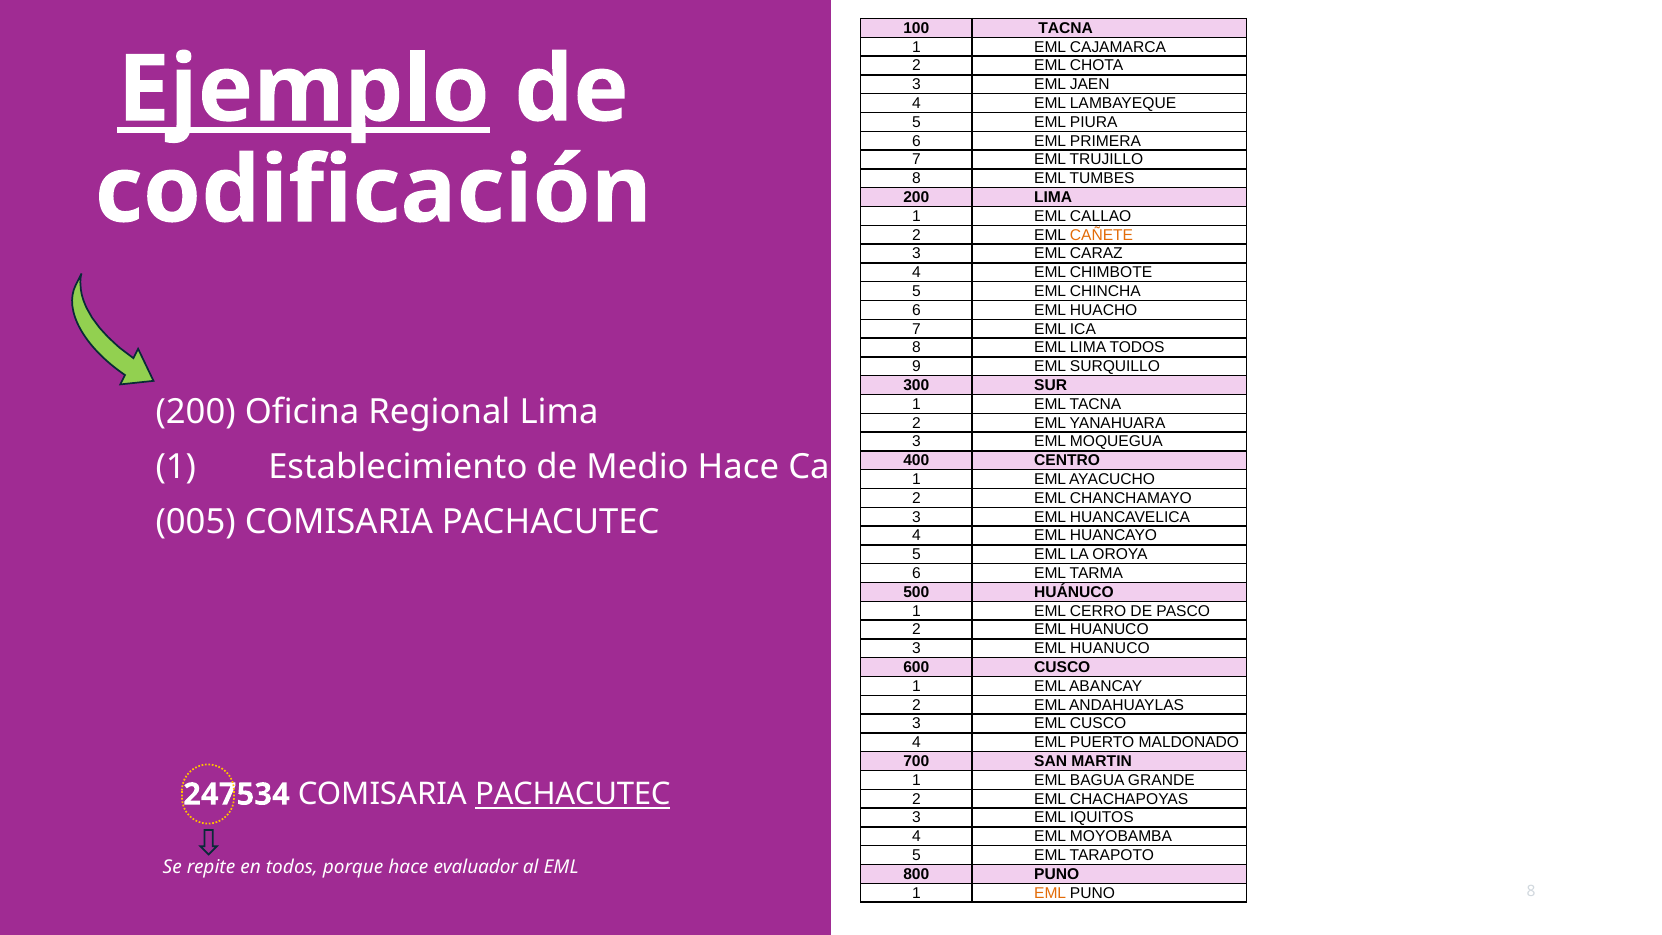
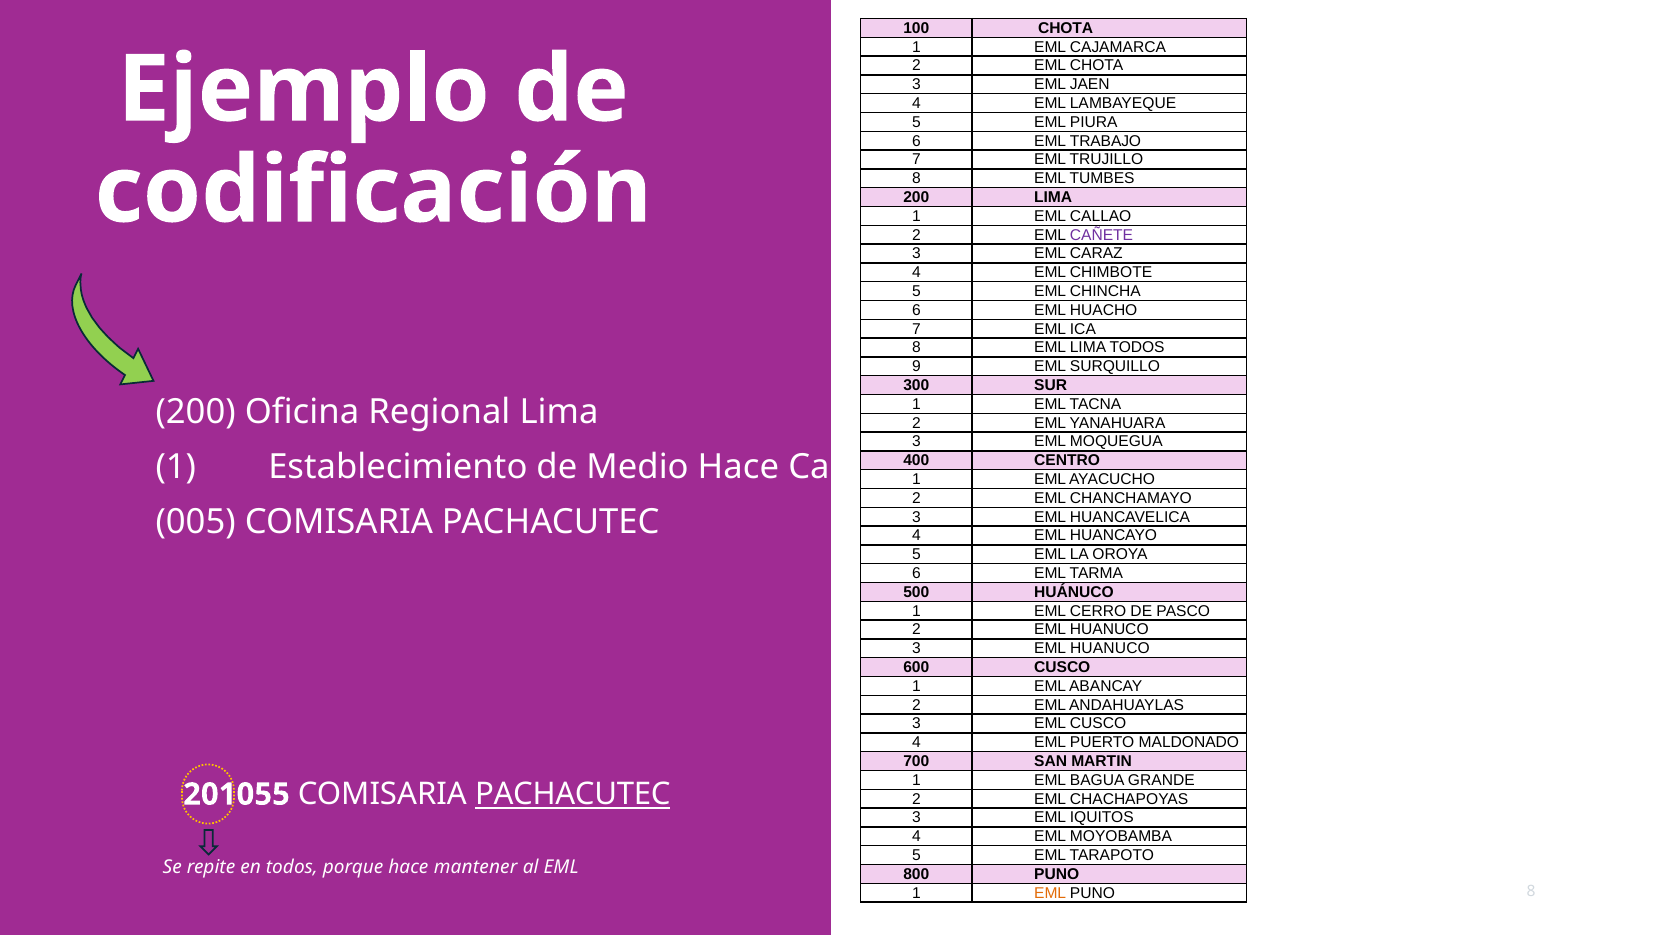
100 TACNA: TACNA -> CHOTA (1066, 28)
Ejemplo underline: present -> none (304, 90)
PRIMERA: PRIMERA -> TRABAJO (1106, 141)
CAÑETE colour: orange -> purple (1101, 235)
247534: 247534 -> 201055 (237, 794)
evaluador: evaluador -> mantener (476, 867)
